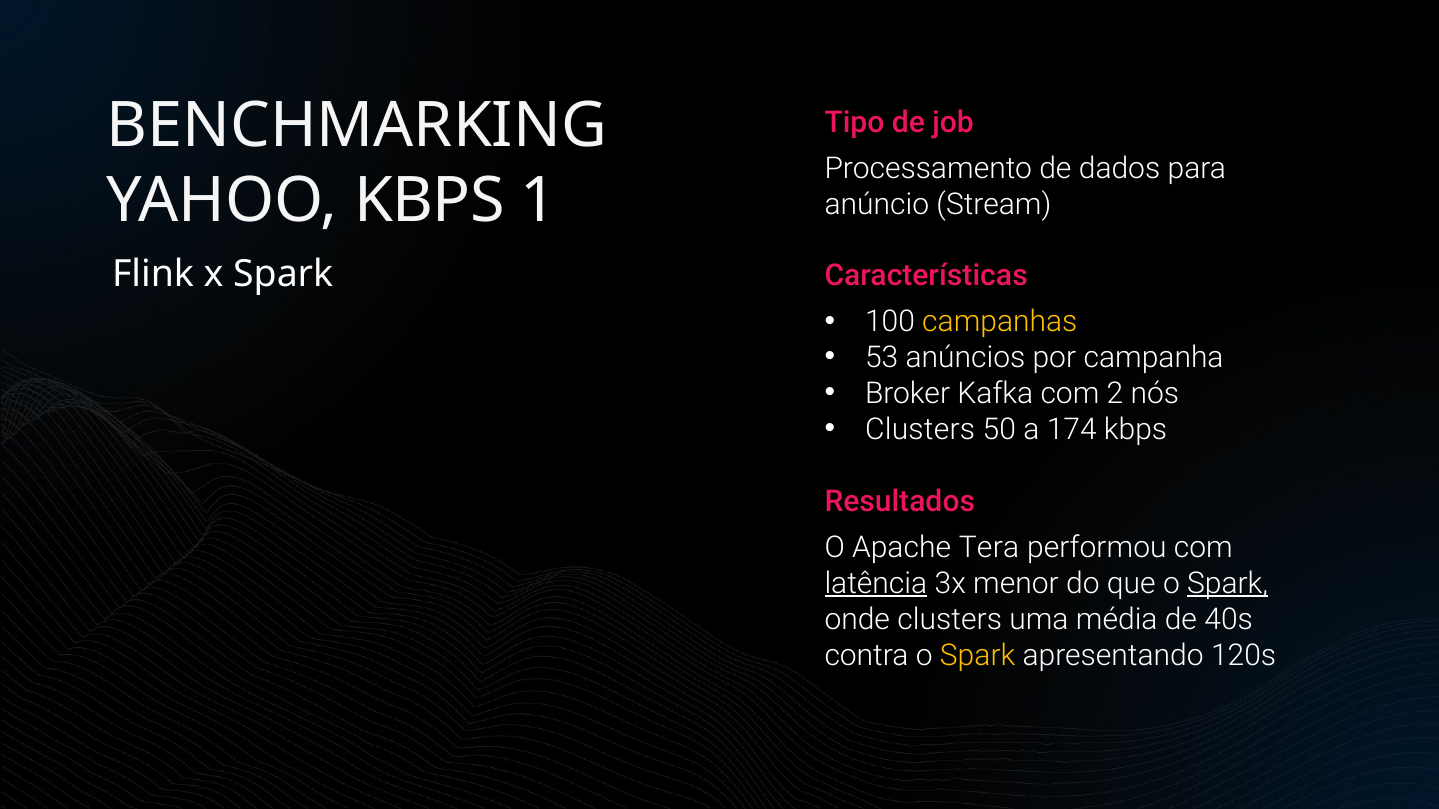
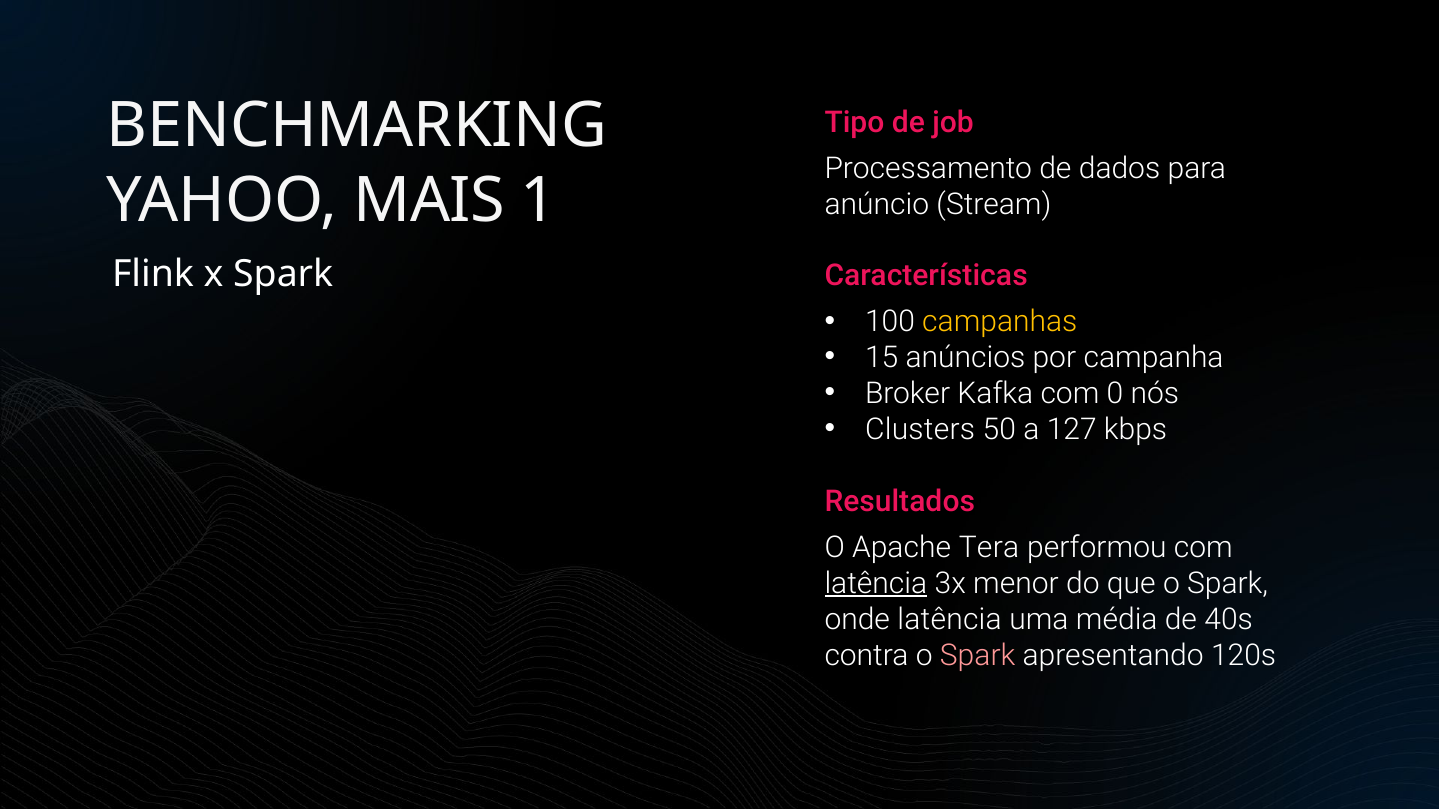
YAHOO KBPS: KBPS -> MAIS (429, 201)
53: 53 -> 15 (882, 358)
2: 2 -> 0 (1115, 394)
174: 174 -> 127 (1072, 430)
Spark underline: present -> none (1228, 584)
onde clusters: clusters -> latência (950, 620)
Spark colour: yellow -> pink (978, 656)
